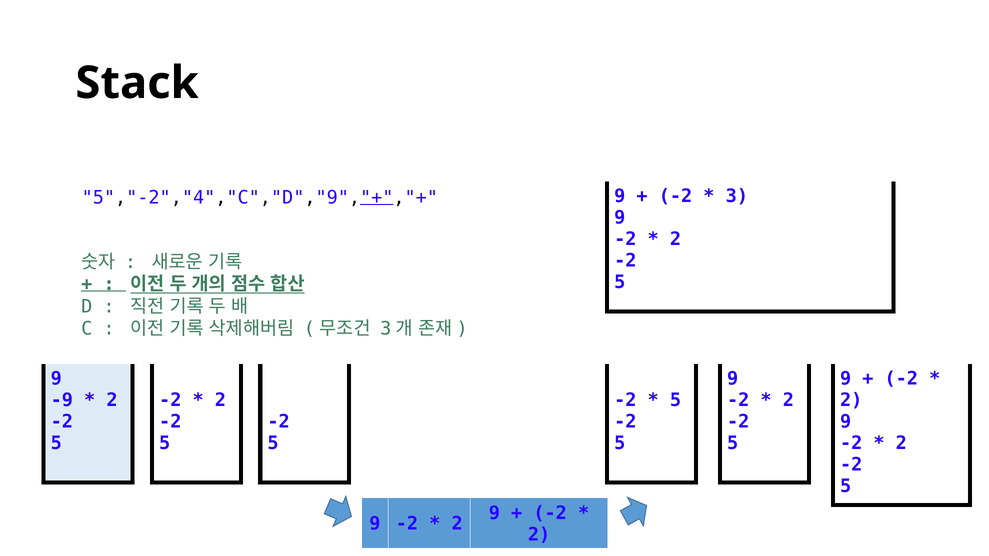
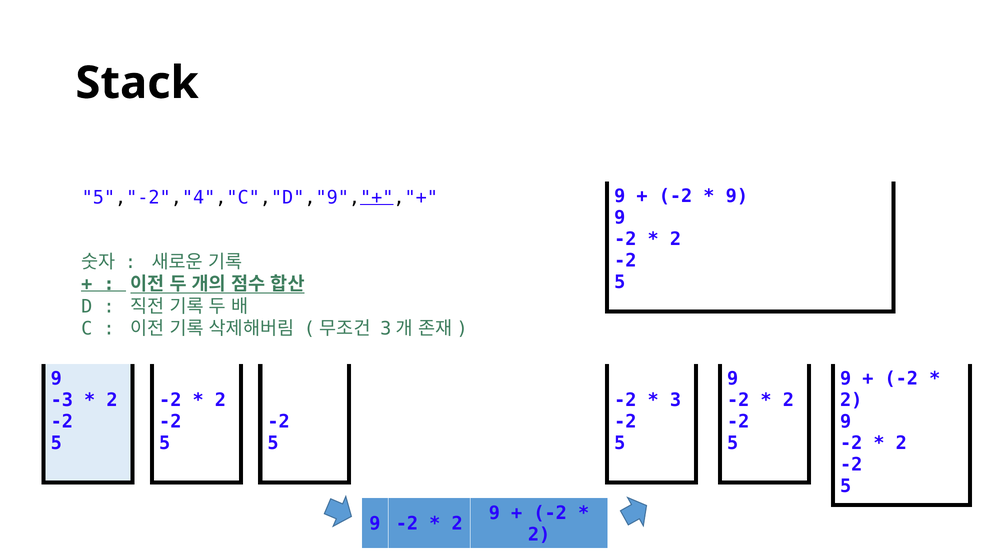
3: 3 -> 9 (737, 196)
-9: -9 -> -3 (62, 401)
5: 5 -> 3 (675, 401)
